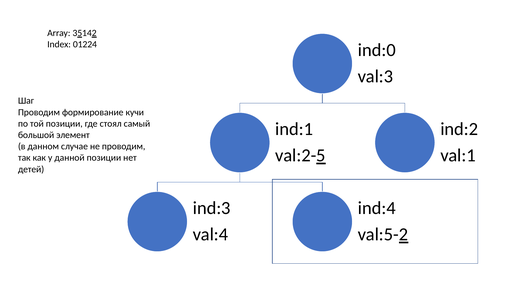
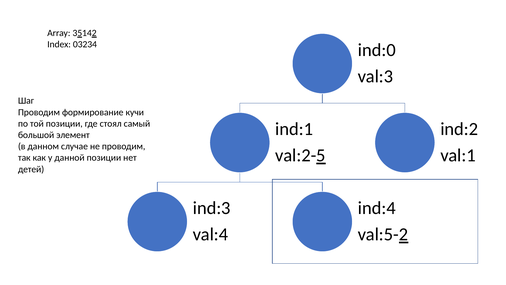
01224: 01224 -> 03234 (85, 44)
